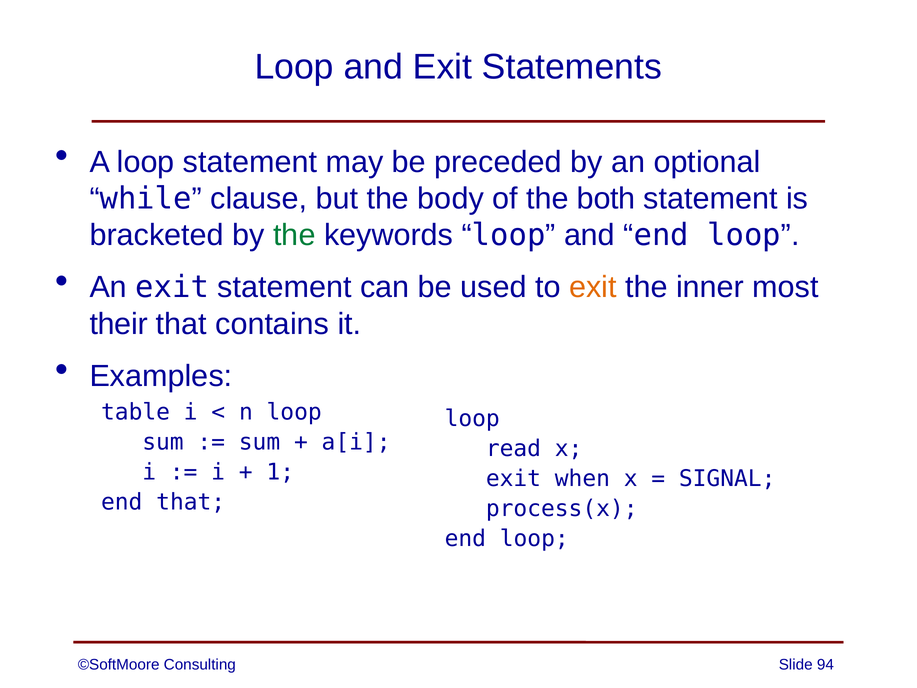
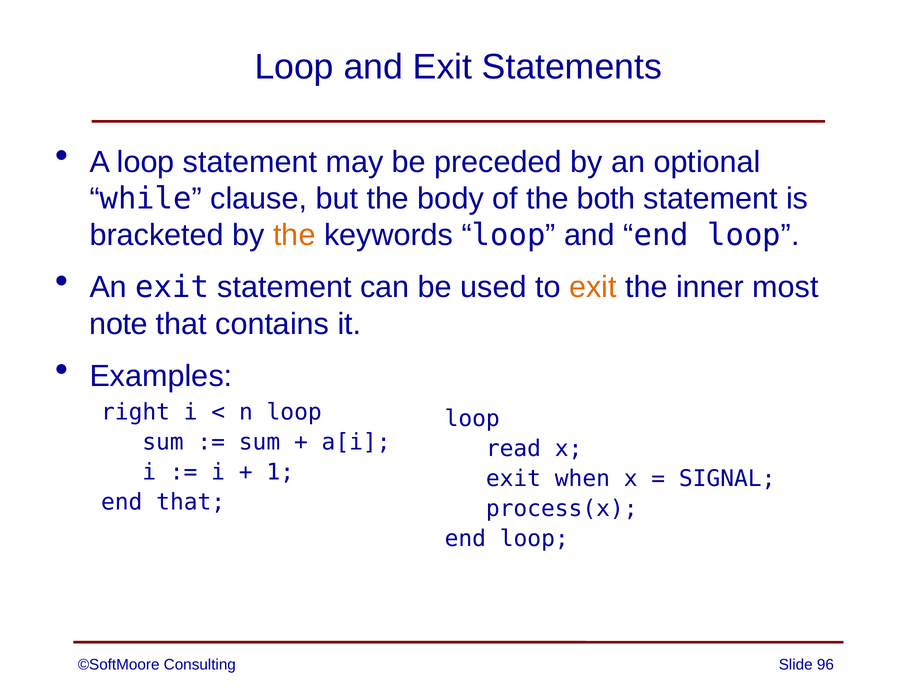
the colour: green -> orange (294, 235)
their: their -> note (119, 324)
table: table -> right (136, 412)
94: 94 -> 96 (825, 664)
